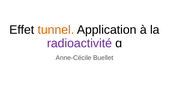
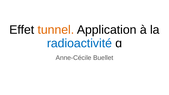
radioactivité colour: purple -> blue (79, 43)
